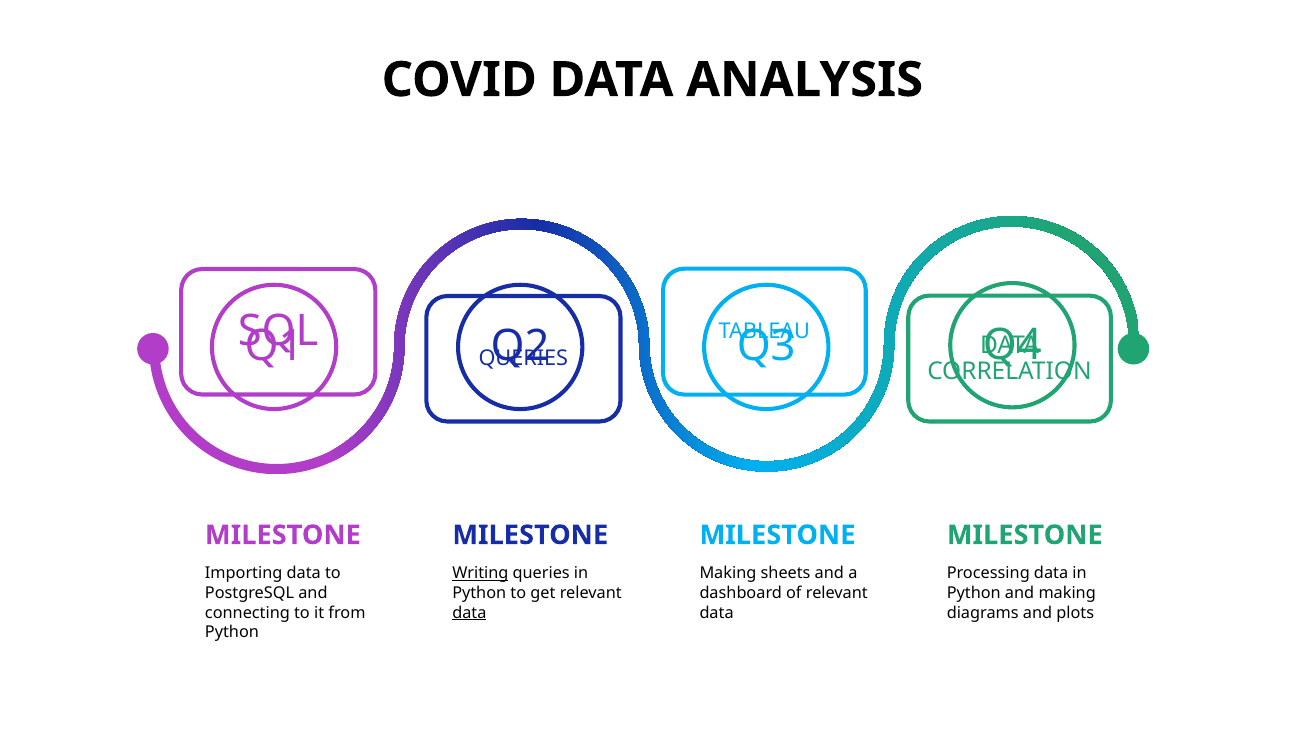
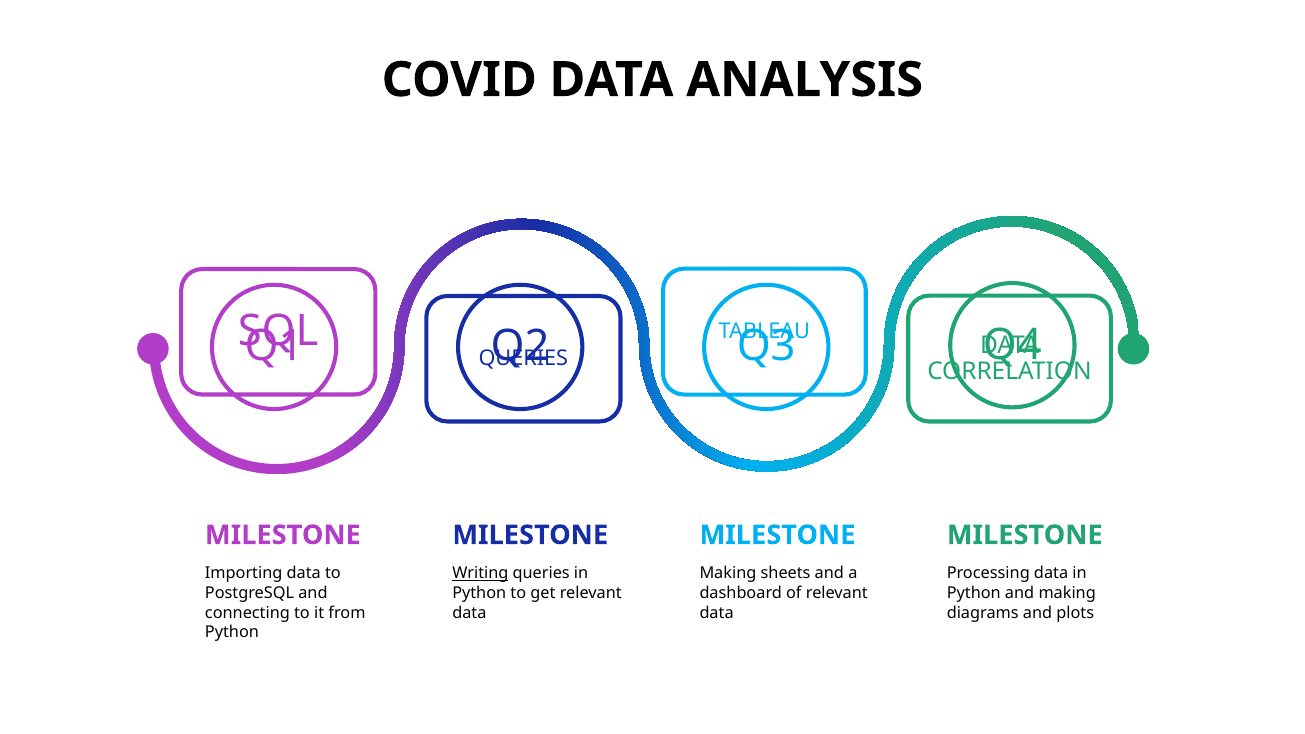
data underline: present -> none (469, 613)
